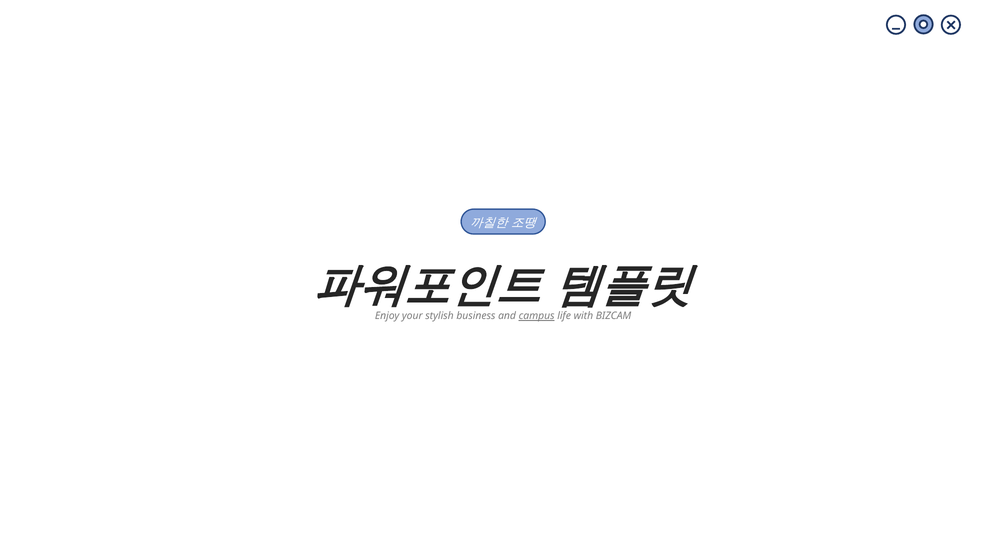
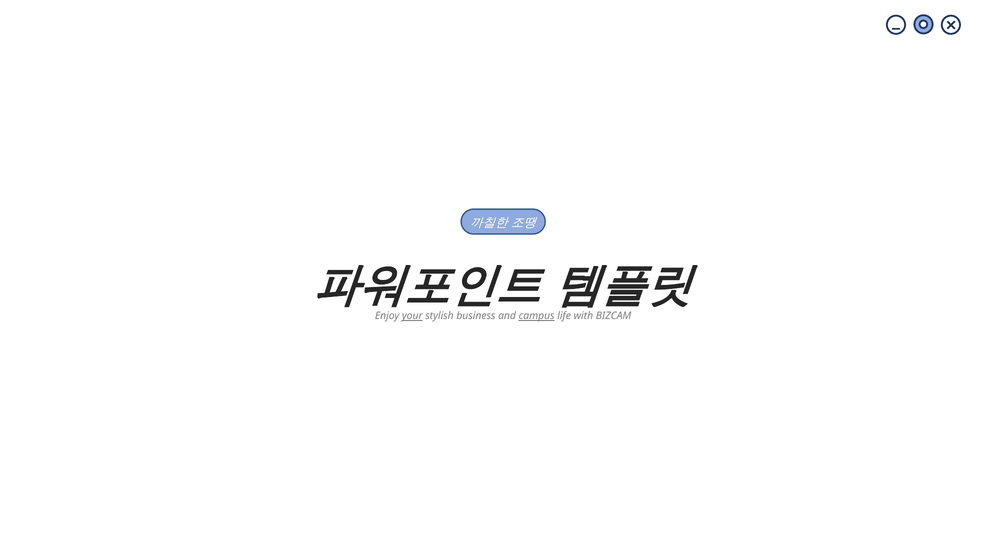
your underline: none -> present (412, 316)
